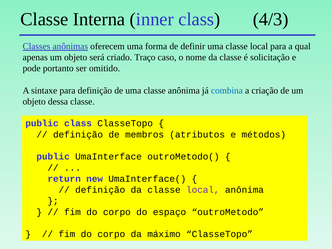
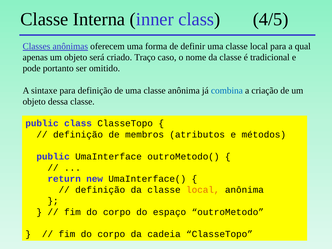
4/3: 4/3 -> 4/5 (271, 19)
solicitação: solicitação -> tradicional (270, 57)
local colour: purple -> orange (203, 190)
máximo: máximo -> cadeia (164, 234)
